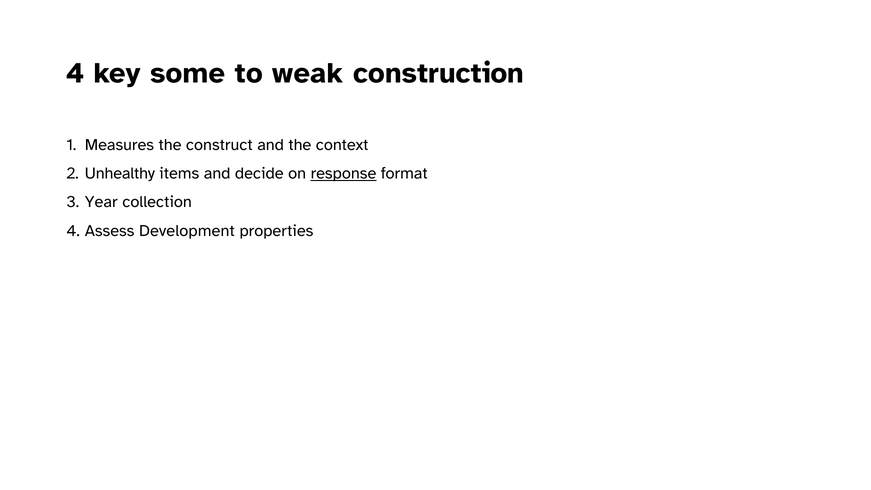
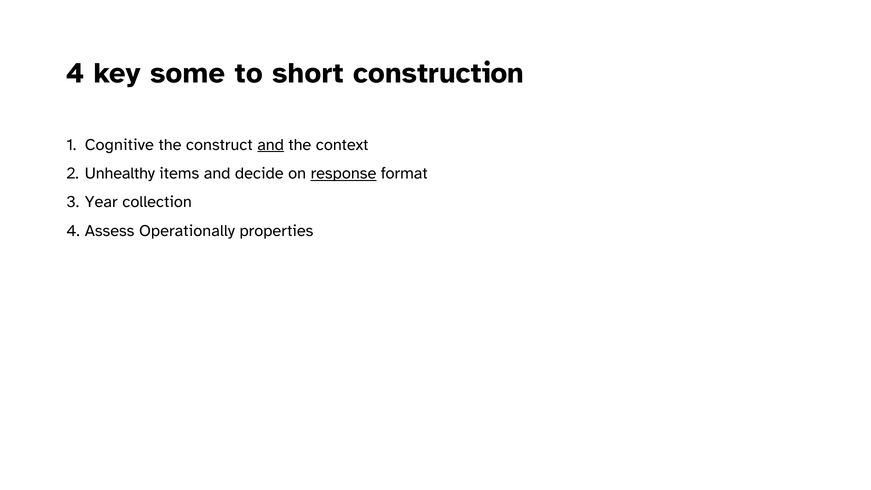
weak: weak -> short (308, 73)
Measures: Measures -> Cognitive (119, 145)
and underline: none -> present (271, 145)
Development: Development -> Operationally (187, 231)
